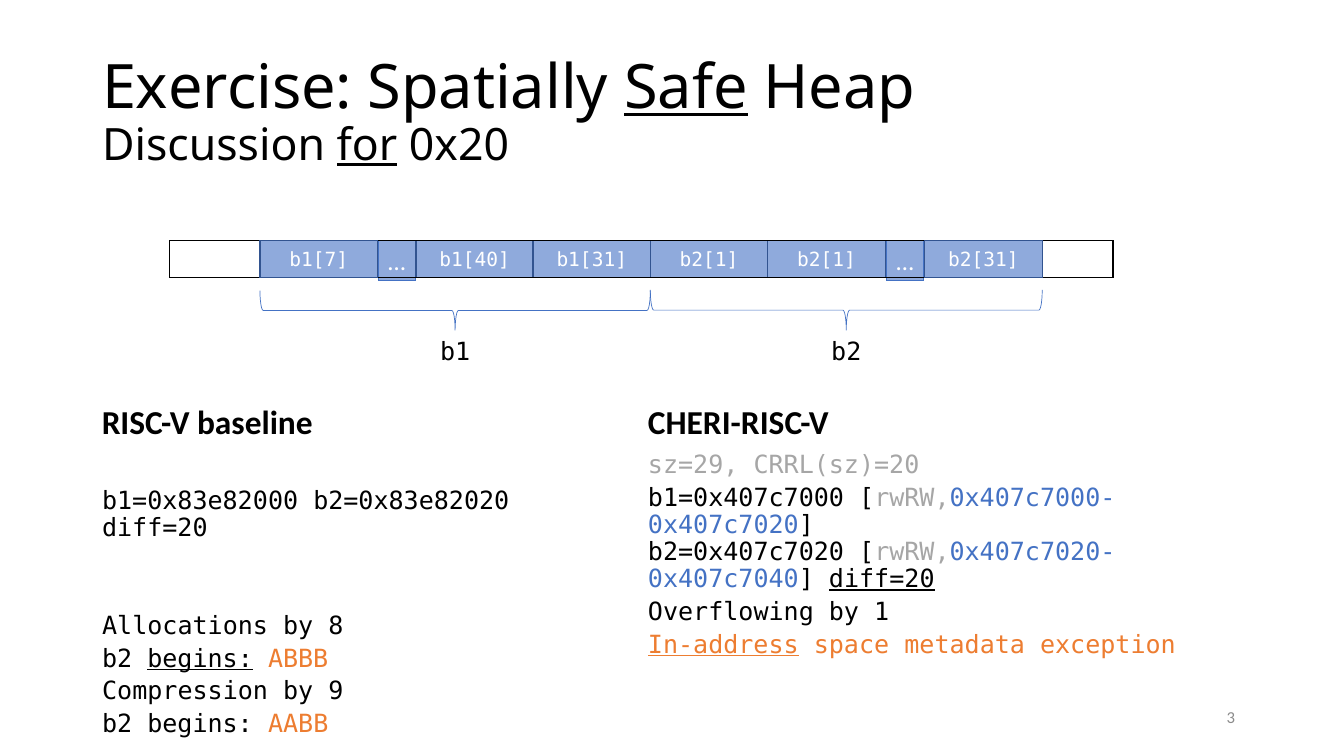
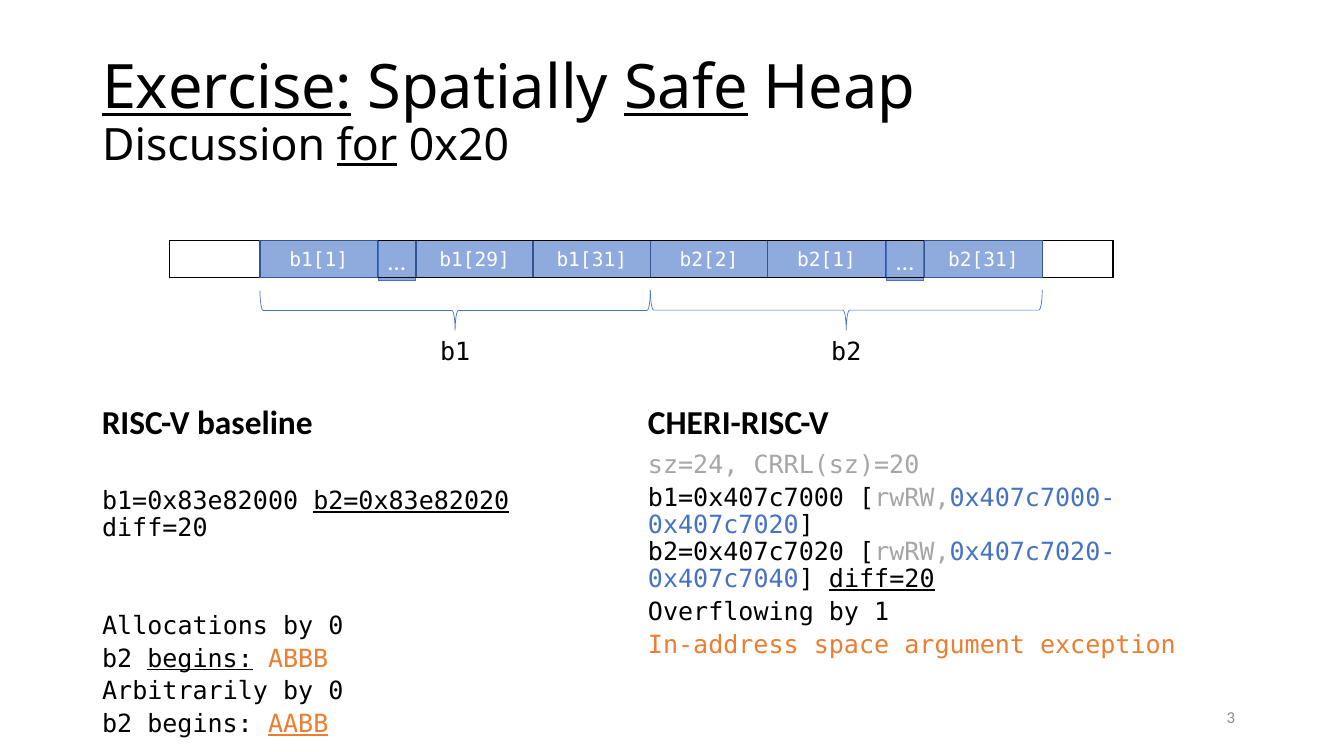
Exercise underline: none -> present (227, 88)
b1[7: b1[7 -> b1[1 (319, 261)
b1[40: b1[40 -> b1[29 (475, 261)
b1[31 b2[1: b2[1 -> b2[2 (709, 261)
sz=29: sz=29 -> sz=24 (693, 466)
b2=0x83e82020 underline: none -> present (411, 501)
8: 8 -> 0 (336, 626)
In-address underline: present -> none (723, 645)
metadata: metadata -> argument (965, 645)
Compression: Compression -> Arbitrarily (185, 692)
9: 9 -> 0 (336, 692)
AABB underline: none -> present (298, 724)
